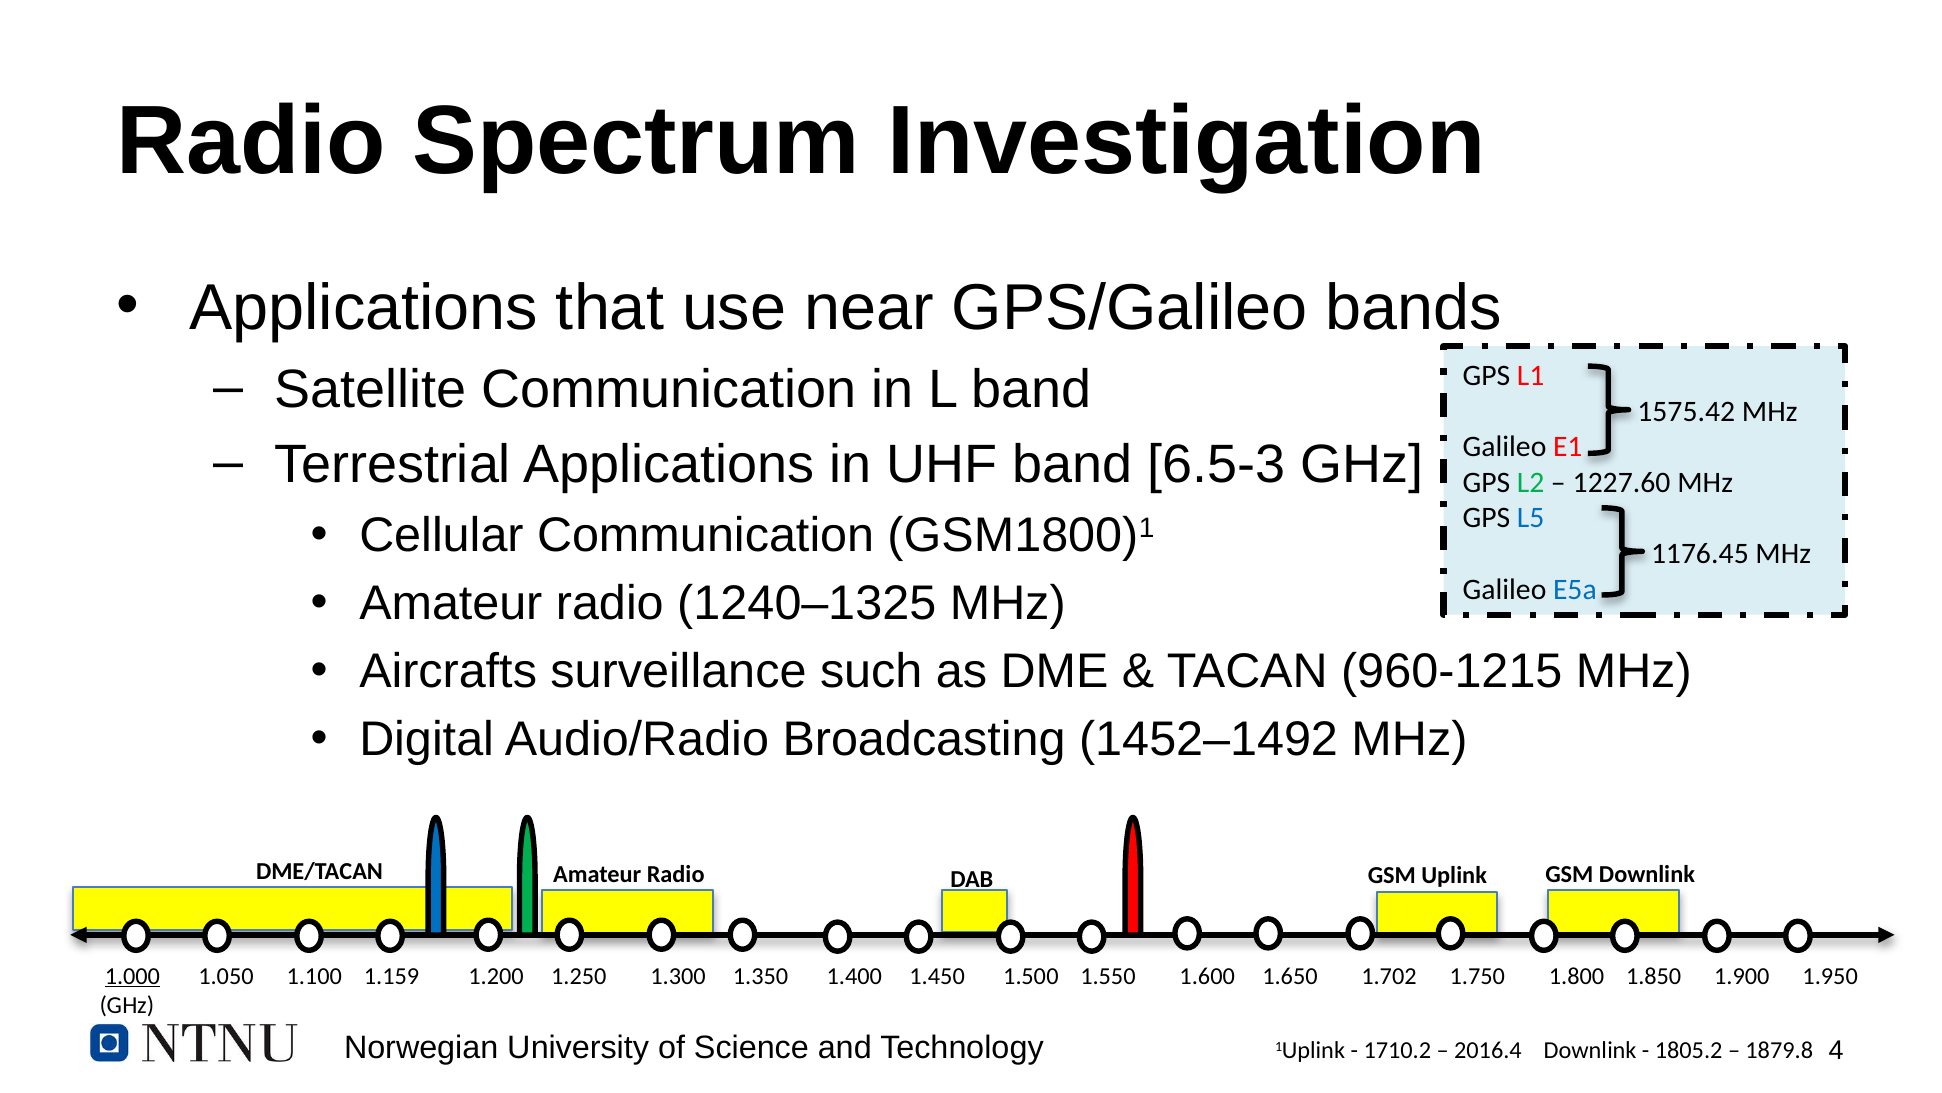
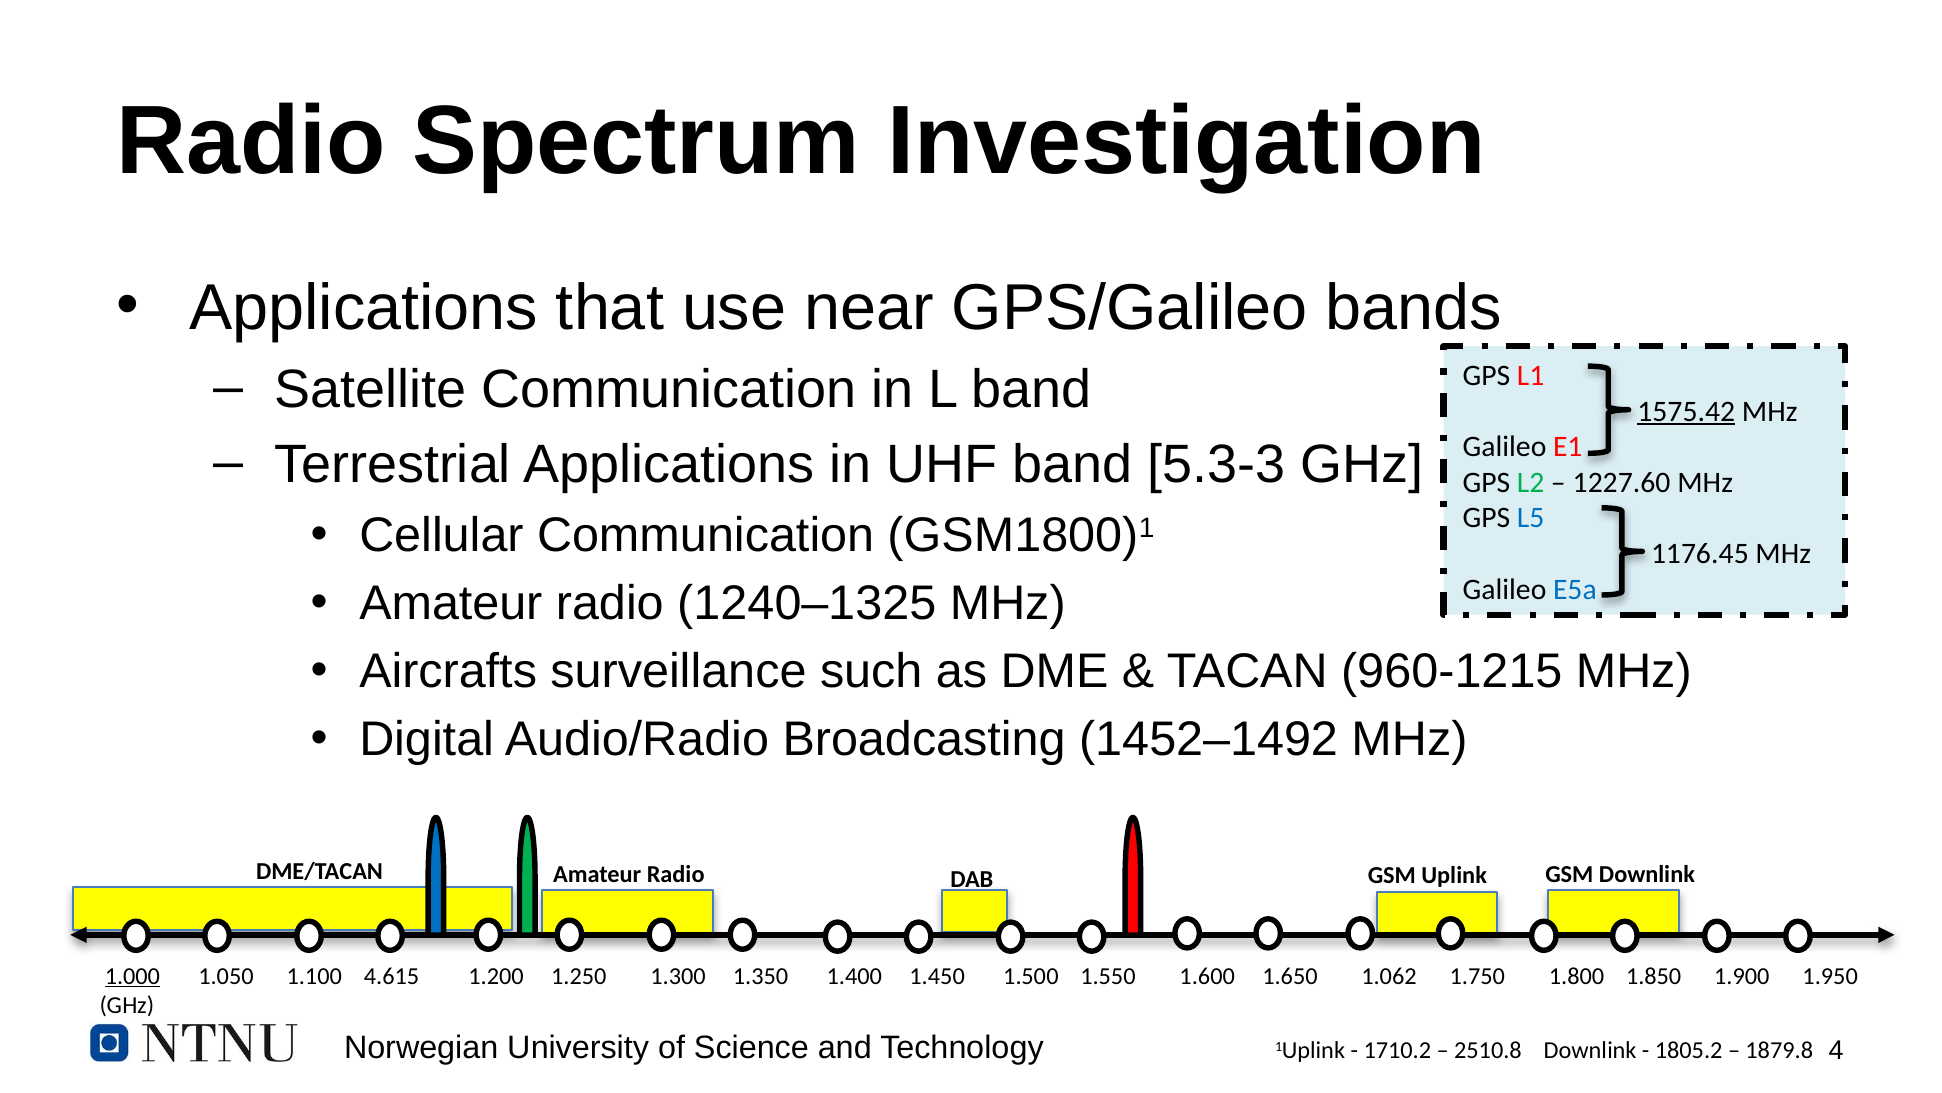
1575.42 underline: none -> present (1686, 411)
6.5-3: 6.5-3 -> 5.3-3 (1217, 465)
1.159: 1.159 -> 4.615 (392, 976)
1.702: 1.702 -> 1.062 (1389, 976)
2016.4: 2016.4 -> 2510.8 (1488, 1050)
